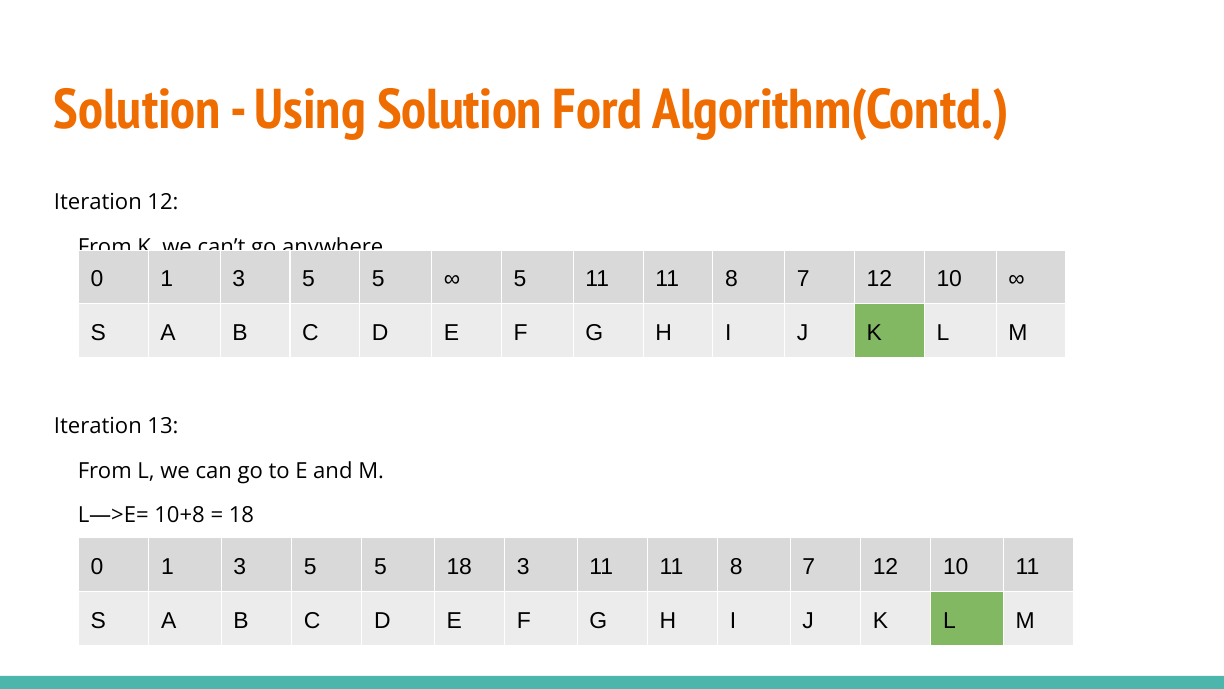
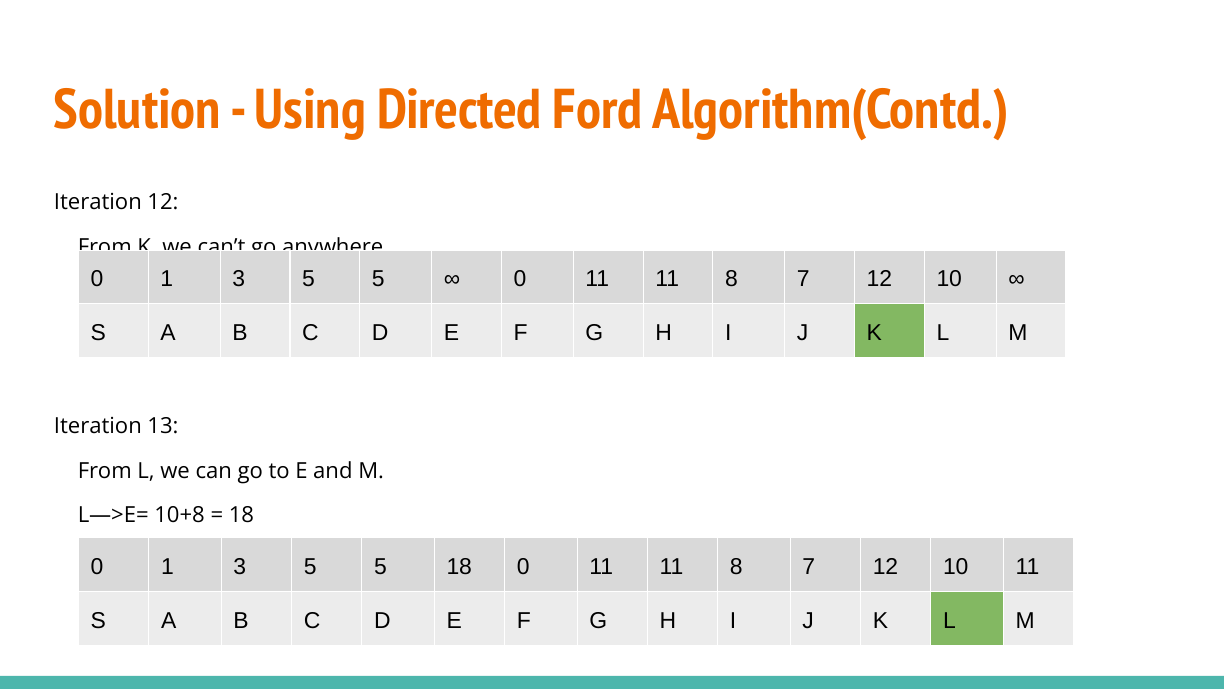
Using Solution: Solution -> Directed (460, 110)
5: 5 -> 0 (520, 279)
18 3: 3 -> 0 (523, 567)
